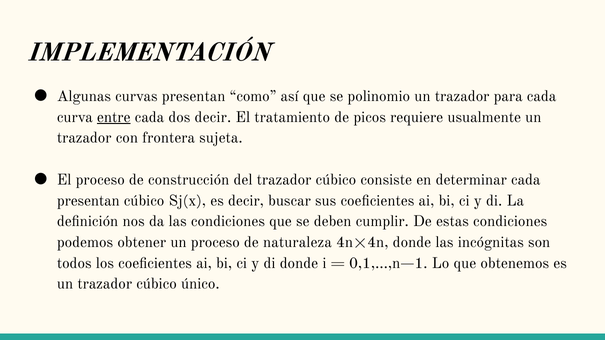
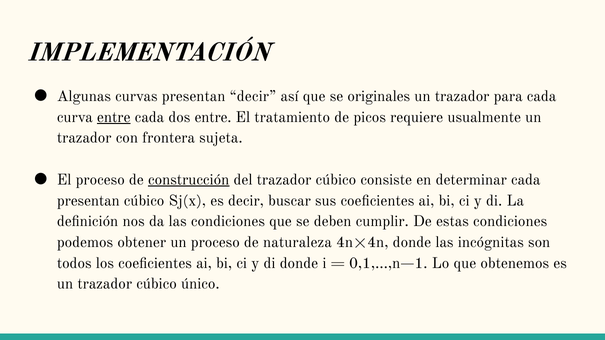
presentan como: como -> decir (253, 96)
polinomio: polinomio -> originales (379, 96)
dos decir: decir -> entre (213, 117)
construcción underline: none -> present (189, 180)
